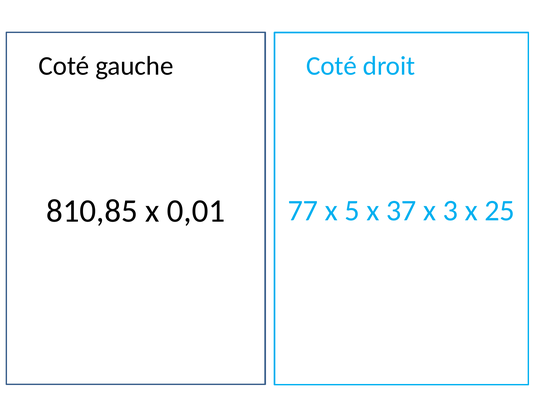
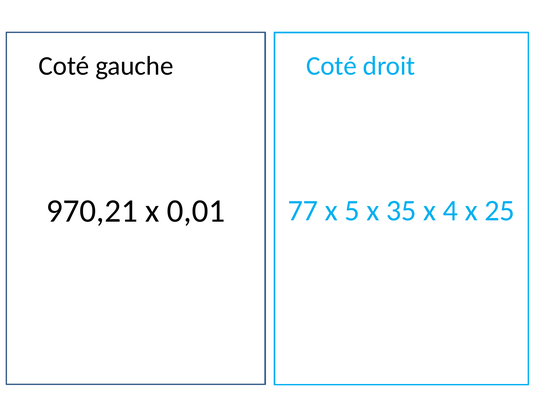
810,85: 810,85 -> 970,21 (92, 211)
37: 37 -> 35 (401, 211)
3: 3 -> 4 (450, 211)
